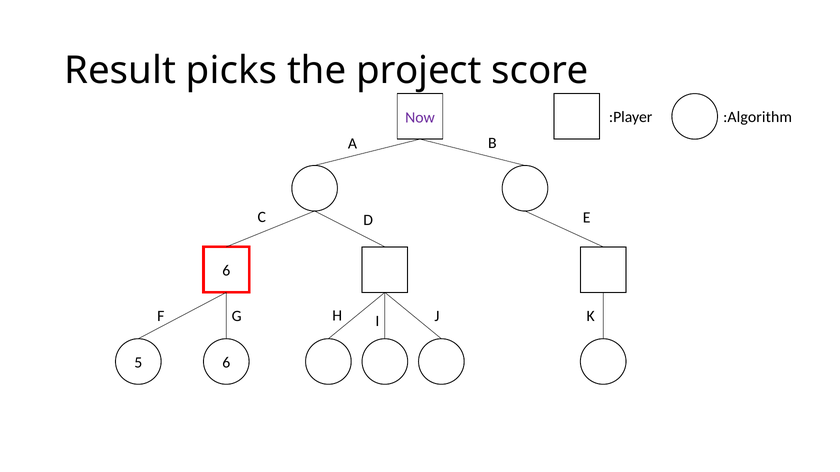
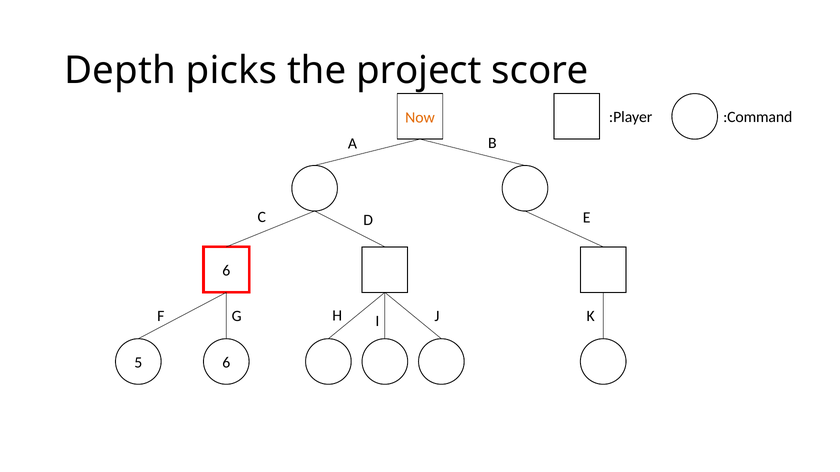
Result: Result -> Depth (120, 71)
:Algorithm: :Algorithm -> :Command (758, 117)
Now colour: purple -> orange (420, 118)
